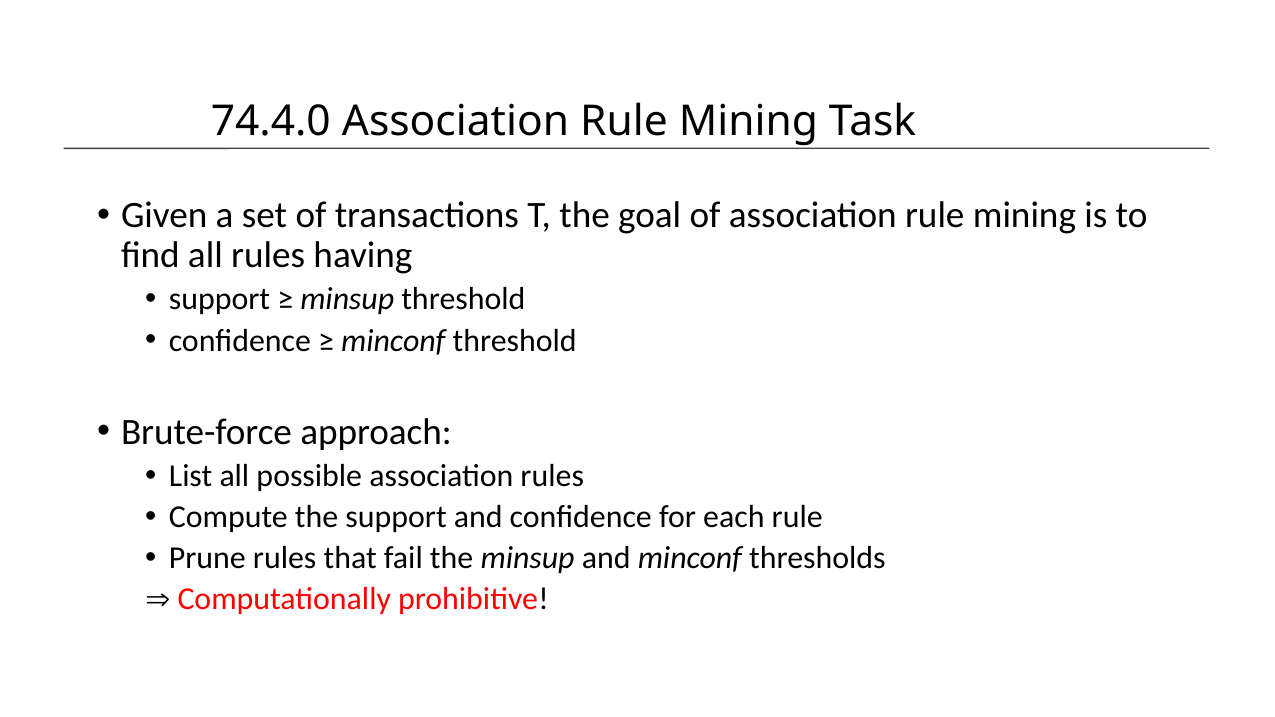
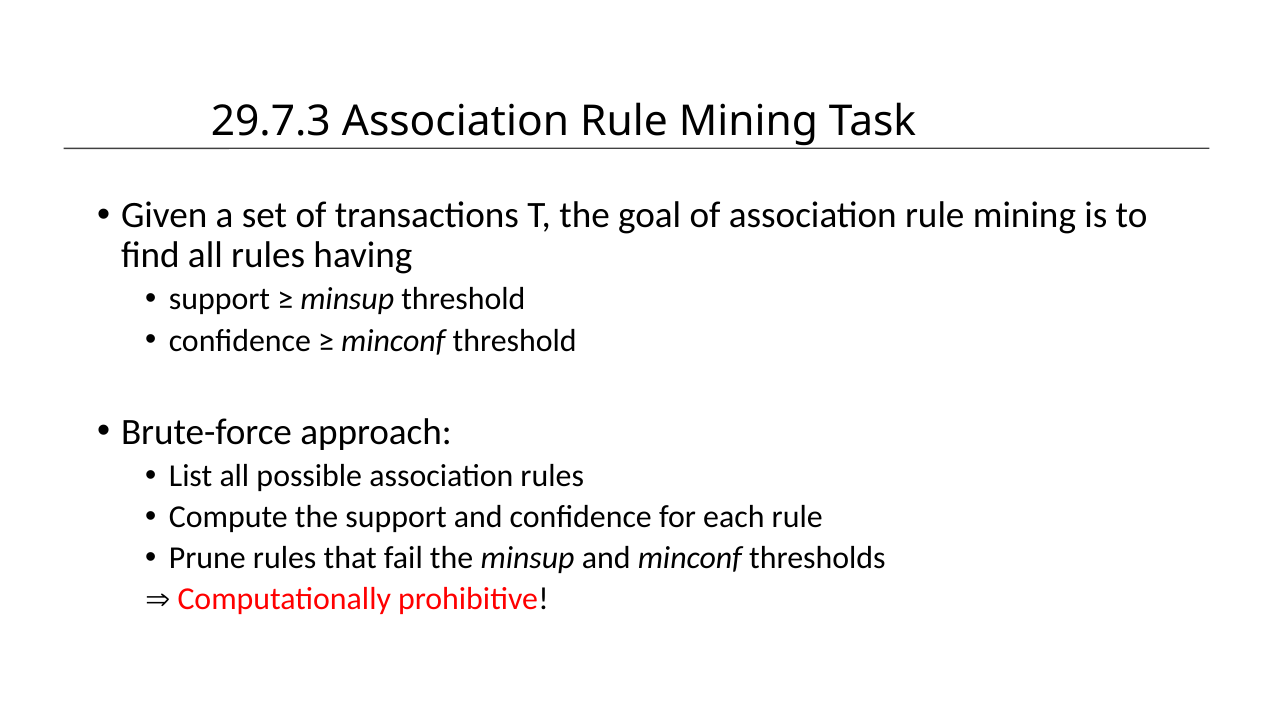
74.4.0: 74.4.0 -> 29.7.3 (271, 121)
